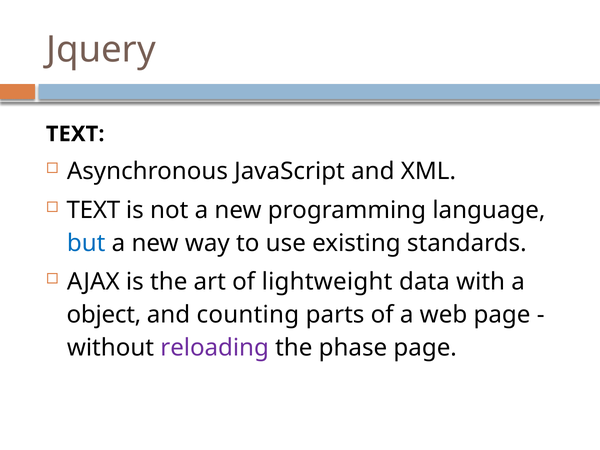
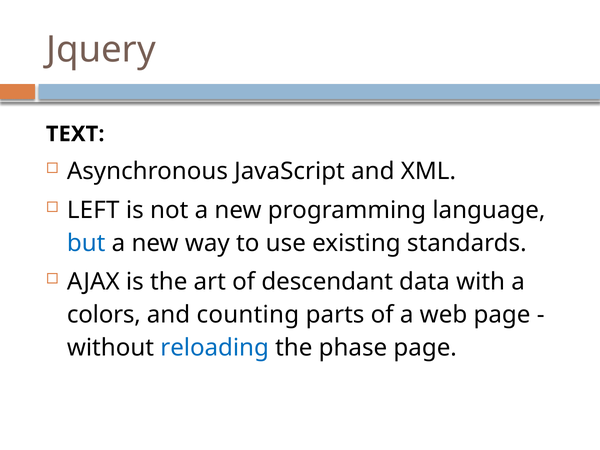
TEXT: TEXT -> LEFT (93, 210)
lightweight: lightweight -> descendant (327, 282)
object: object -> colors (104, 315)
reloading colour: purple -> blue (215, 348)
